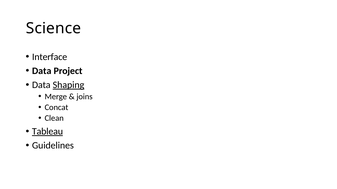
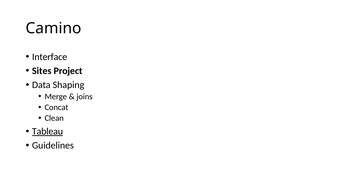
Science: Science -> Camino (54, 28)
Data: Data -> Sites (42, 71)
Shaping underline: present -> none (68, 85)
